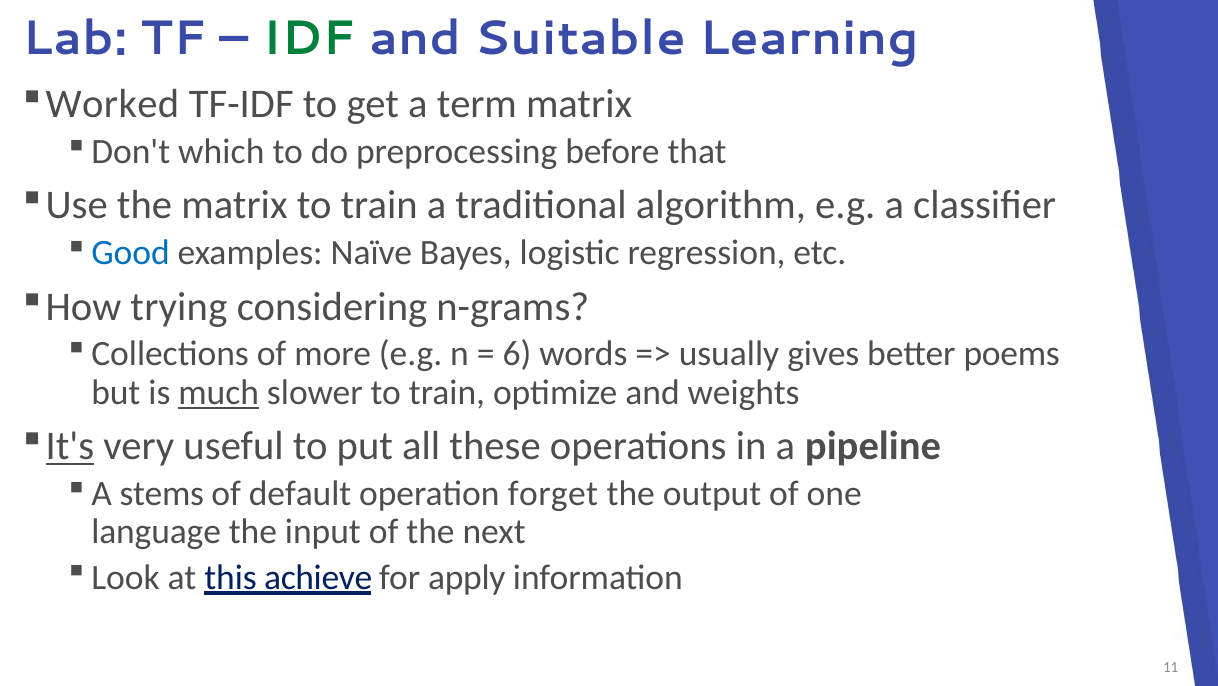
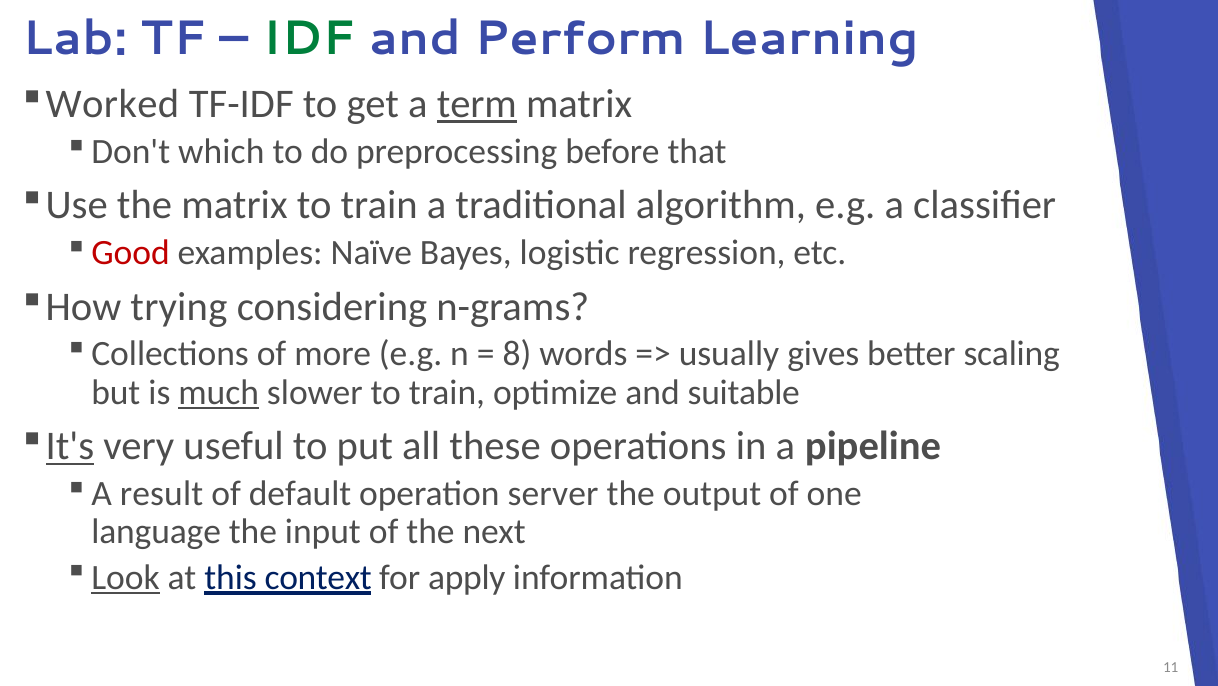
Suitable: Suitable -> Perform (580, 39)
term underline: none -> present (477, 104)
Good colour: blue -> red (131, 253)
6: 6 -> 8 (517, 354)
poems: poems -> scaling (1012, 354)
weights: weights -> suitable (744, 392)
stems: stems -> result (162, 493)
forget: forget -> server (553, 493)
Look underline: none -> present (126, 577)
achieve: achieve -> context (318, 577)
